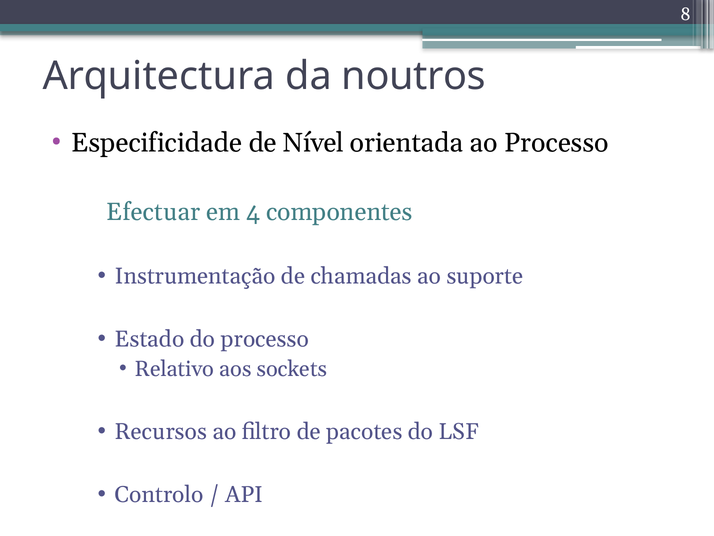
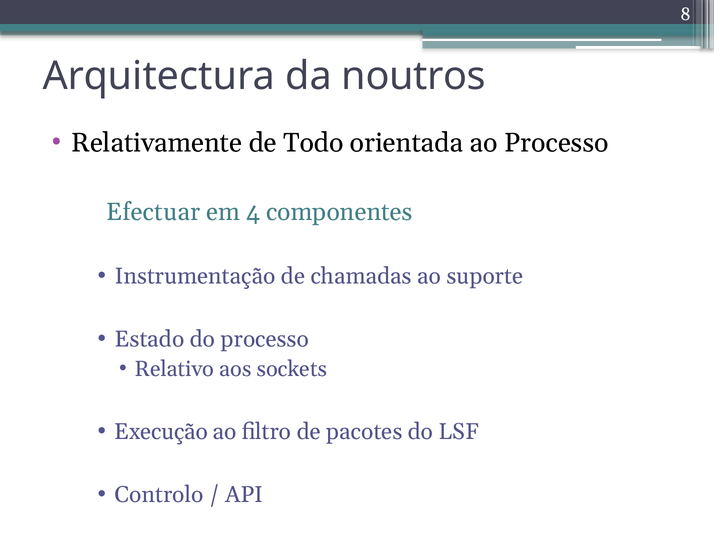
Especificidade: Especificidade -> Relativamente (157, 143)
Nível: Nível -> Todo (313, 143)
Recursos: Recursos -> Execução (161, 431)
